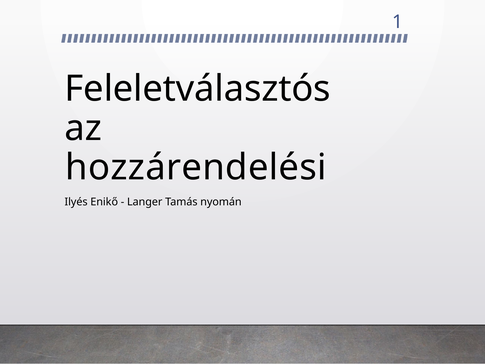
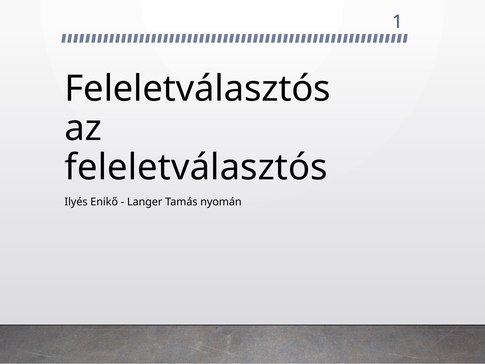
hozzárendelési: hozzárendelési -> feleletválasztós (196, 167)
